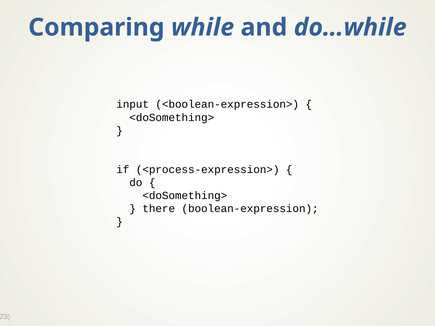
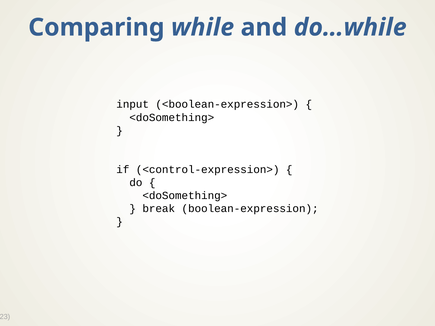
<process-expression>: <process-expression> -> <control-expression> (208, 170)
there: there -> break (159, 209)
